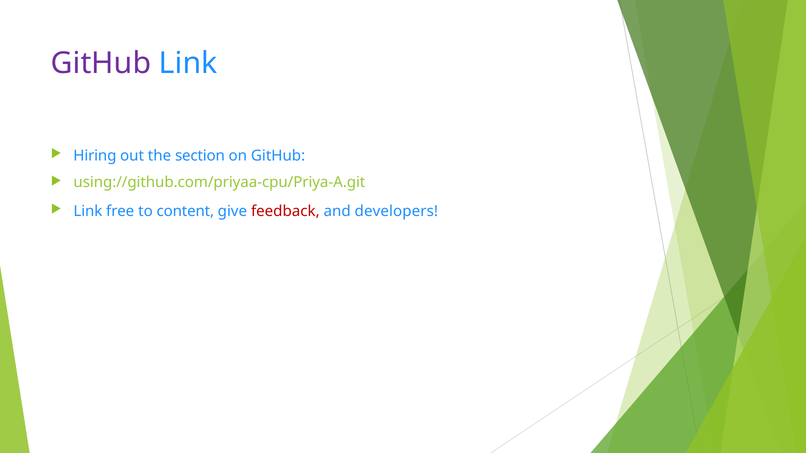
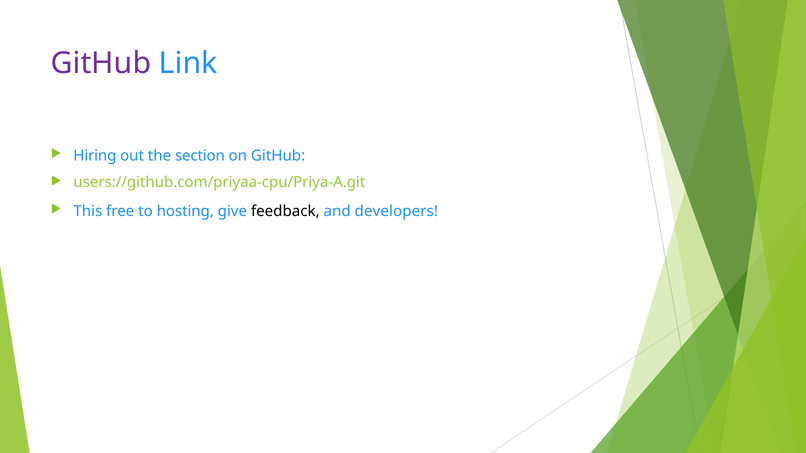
using://github.com/priyaa-cpu/Priya-A.git: using://github.com/priyaa-cpu/Priya-A.git -> users://github.com/priyaa-cpu/Priya-A.git (219, 183)
Link: Link -> This (88, 211)
content: content -> hosting (185, 211)
feedback colour: red -> black (285, 211)
